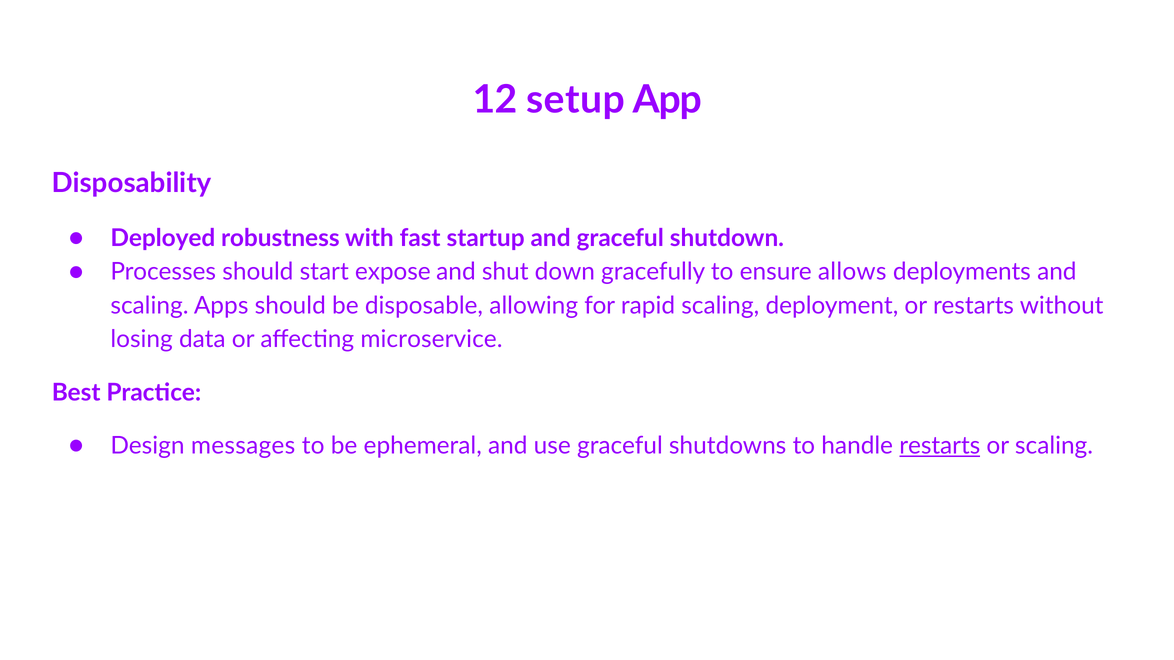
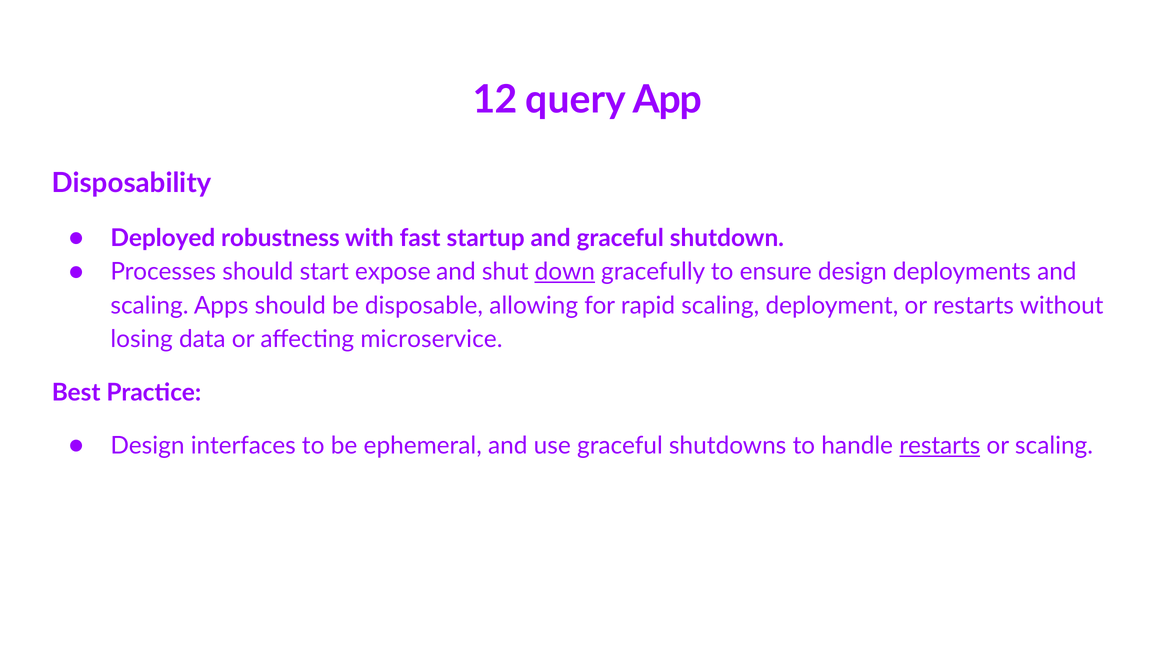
setup: setup -> query (576, 100)
down underline: none -> present (565, 272)
ensure allows: allows -> design (852, 272)
messages: messages -> interfaces (243, 446)
